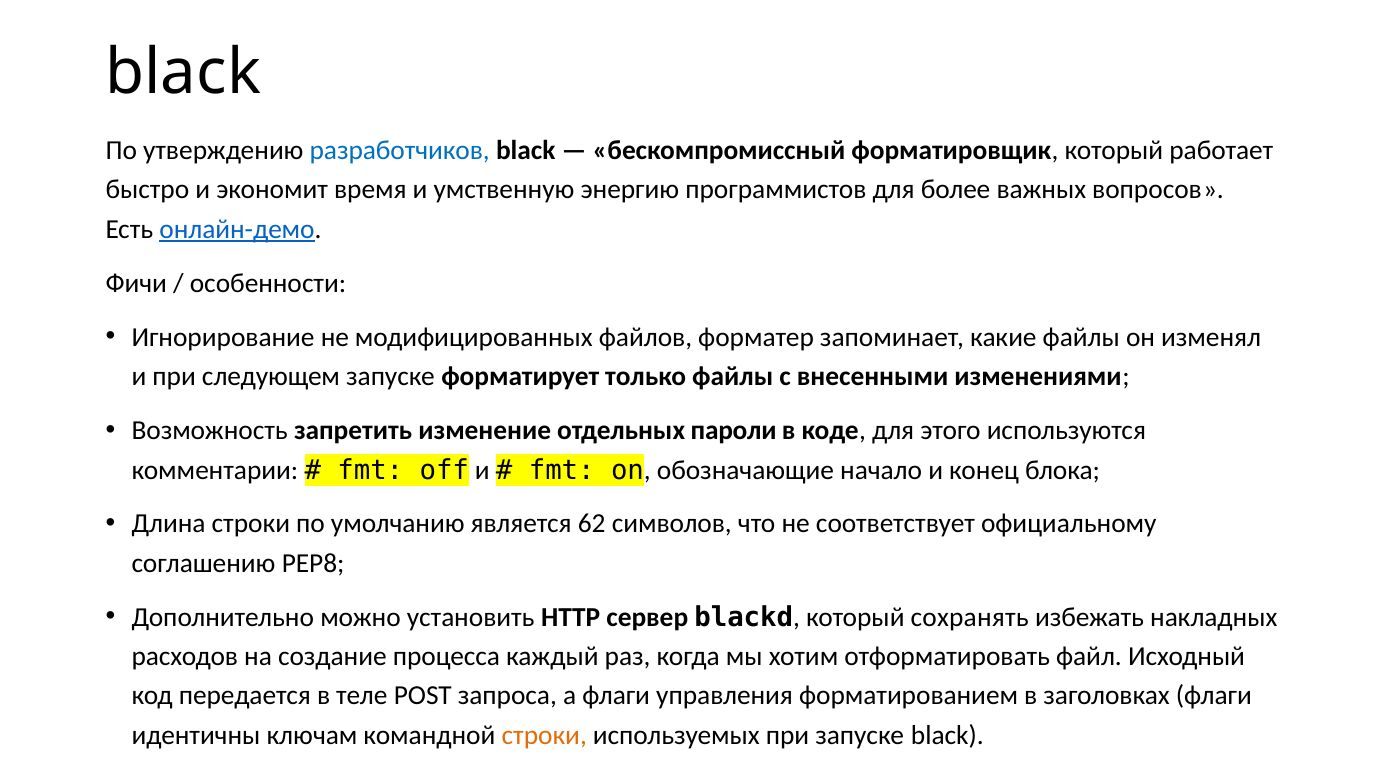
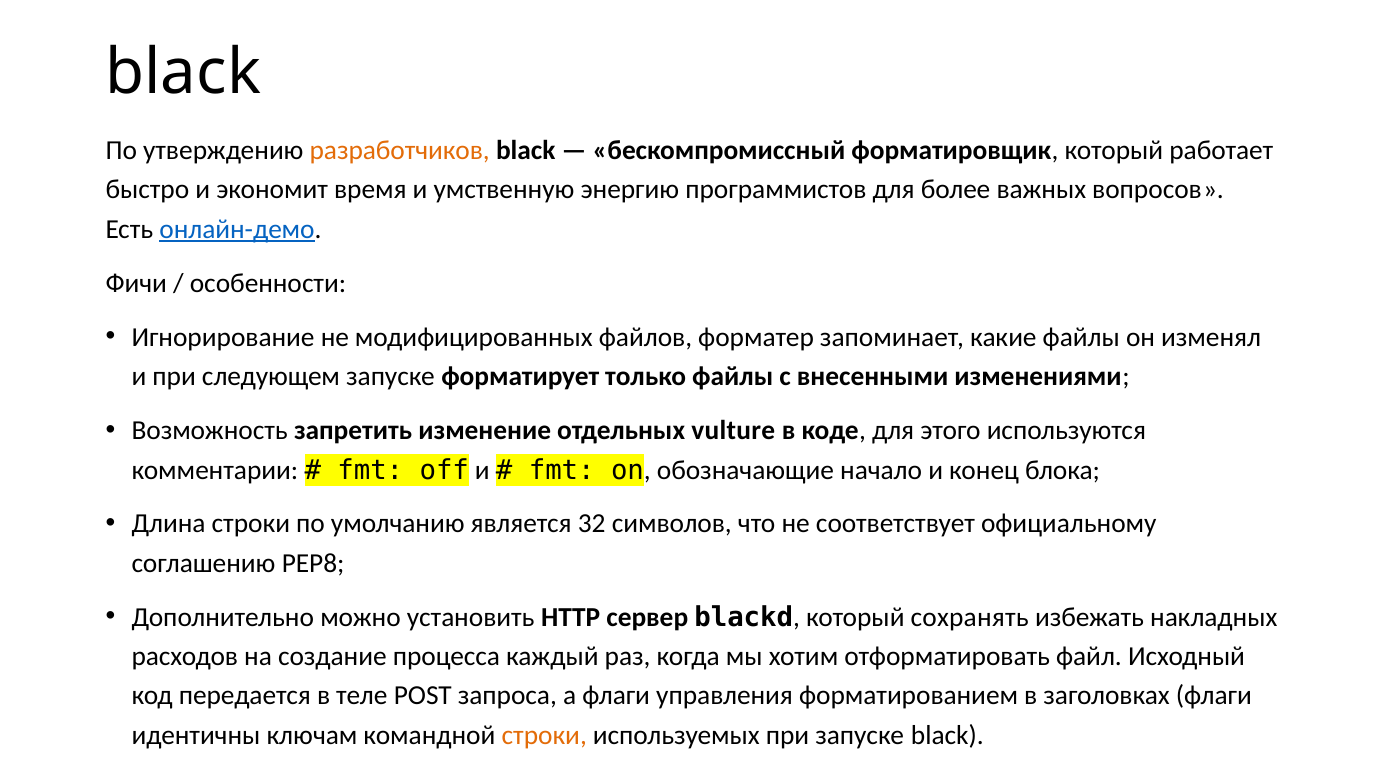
разработчиков colour: blue -> orange (400, 150)
пароли: пароли -> vulture (733, 431)
62: 62 -> 32 (592, 524)
